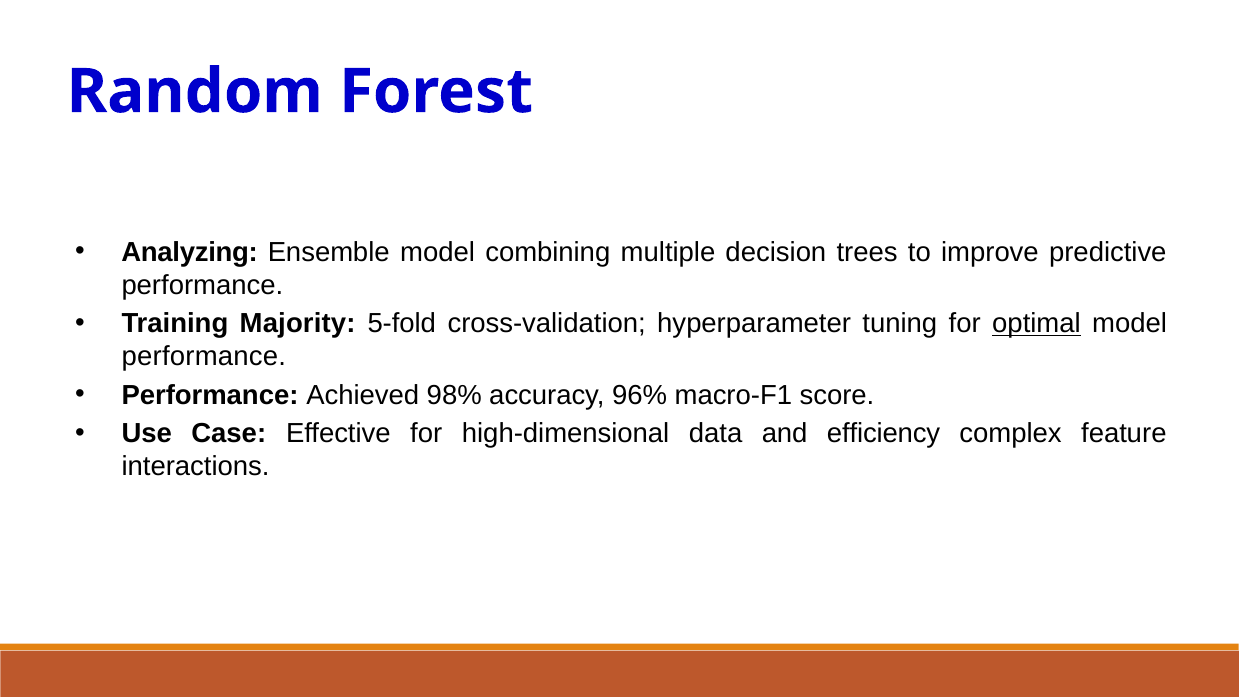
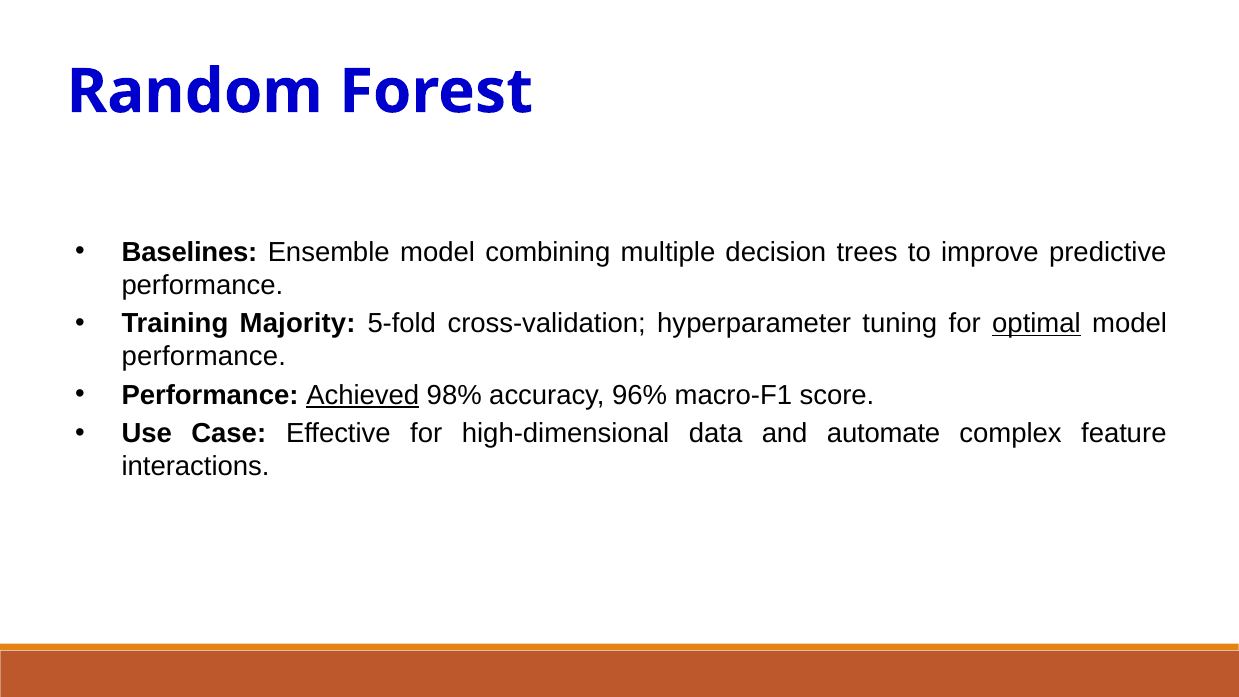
Analyzing: Analyzing -> Baselines (190, 252)
Achieved underline: none -> present (363, 395)
efficiency: efficiency -> automate (884, 434)
